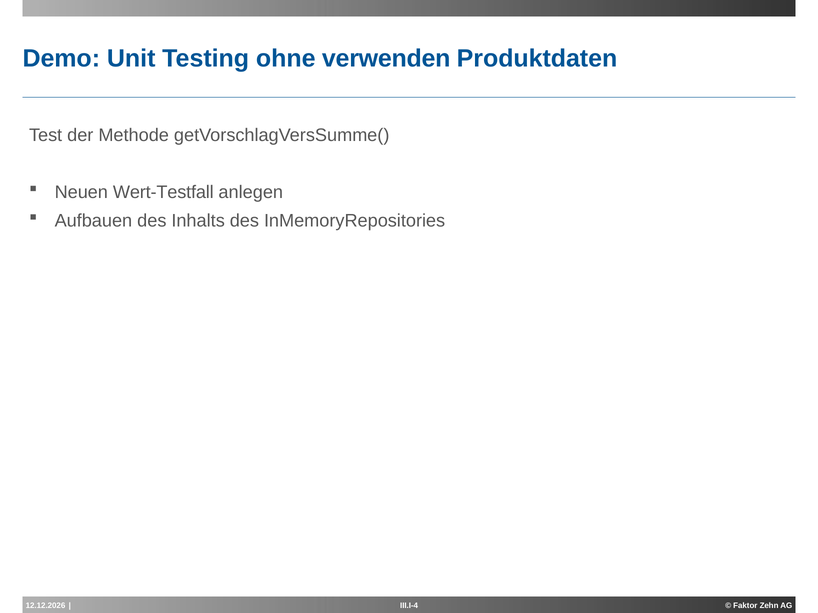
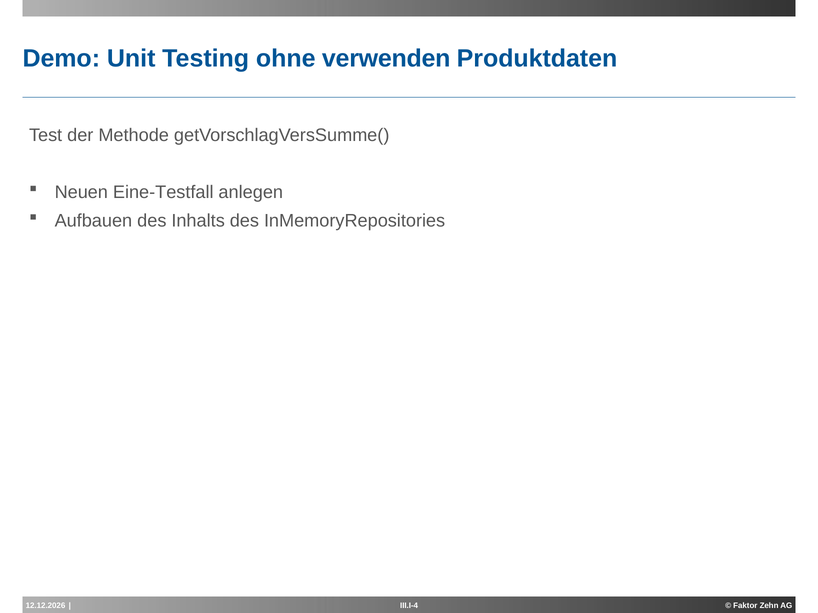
Wert-Testfall: Wert-Testfall -> Eine-Testfall (163, 193)
